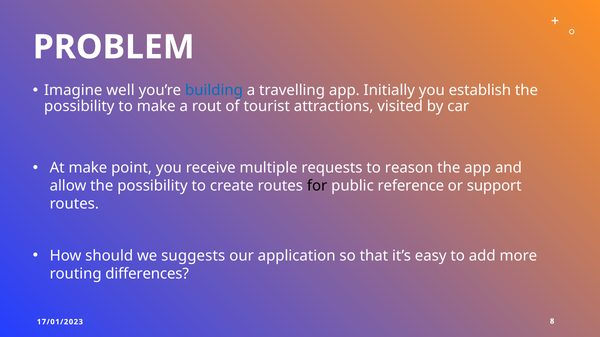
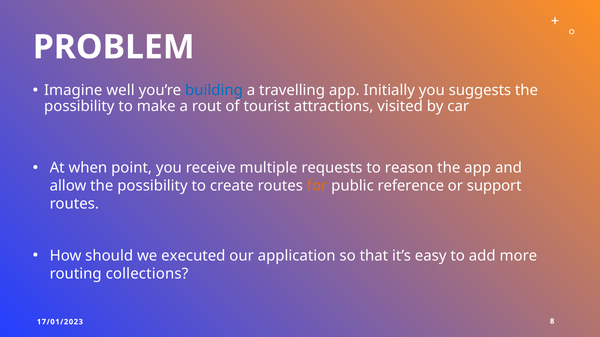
establish: establish -> suggests (480, 90)
At make: make -> when (88, 168)
for colour: black -> orange (317, 186)
suggests: suggests -> executed (193, 256)
differences: differences -> collections (147, 274)
